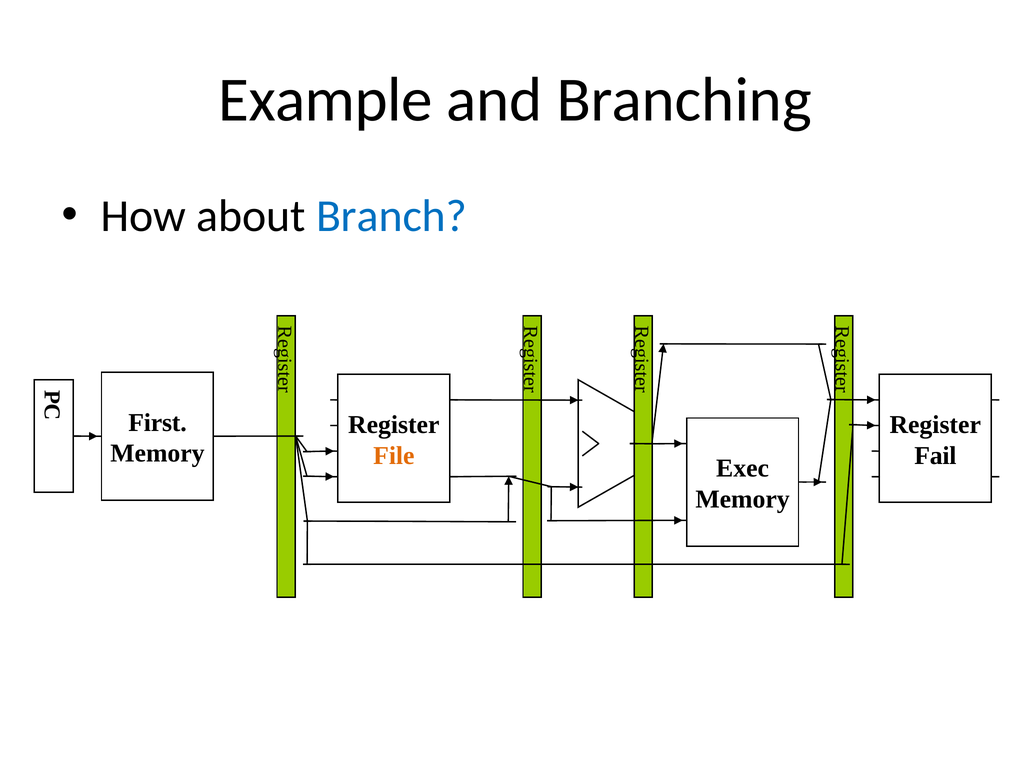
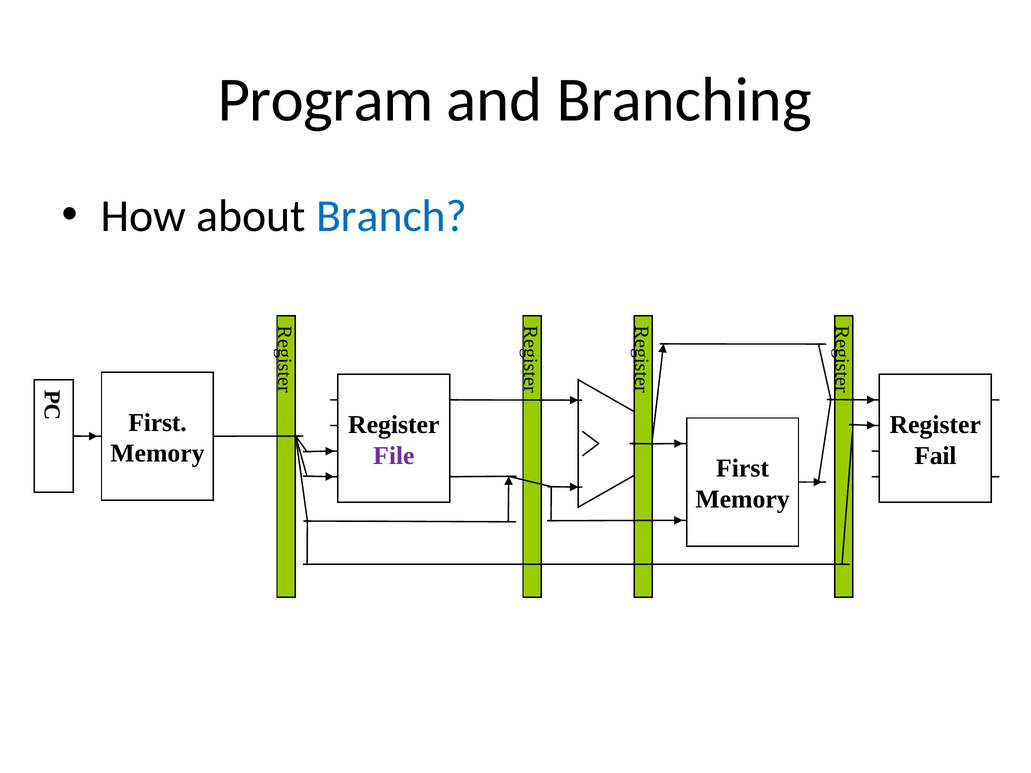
Example: Example -> Program (325, 100)
File colour: orange -> purple (394, 456)
Exec: Exec -> First (743, 469)
